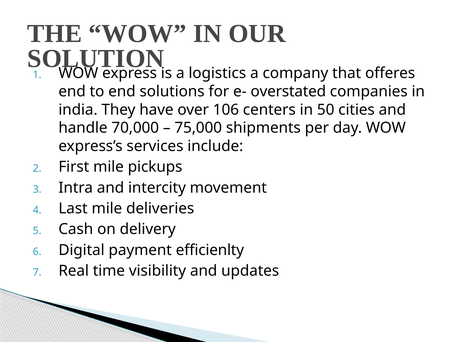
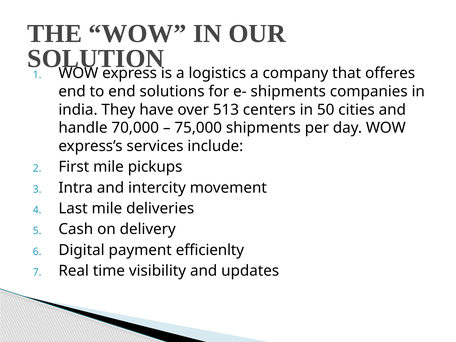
e- overstated: overstated -> shipments (288, 91)
106: 106 -> 513 (226, 110)
